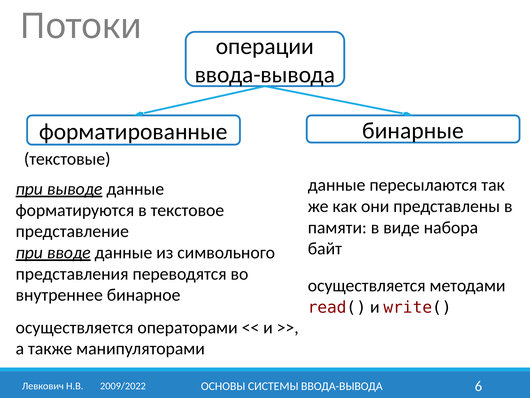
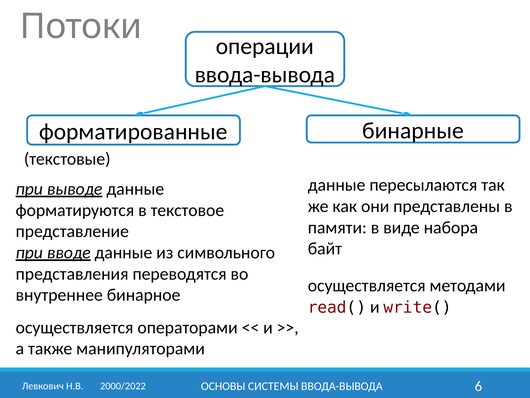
2009/2022: 2009/2022 -> 2000/2022 (123, 386)
